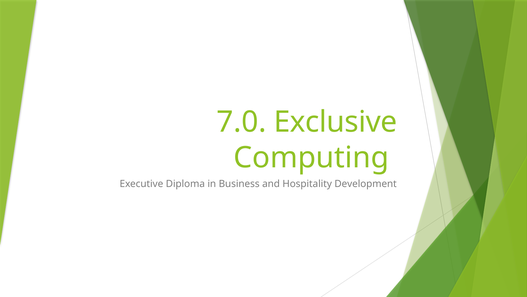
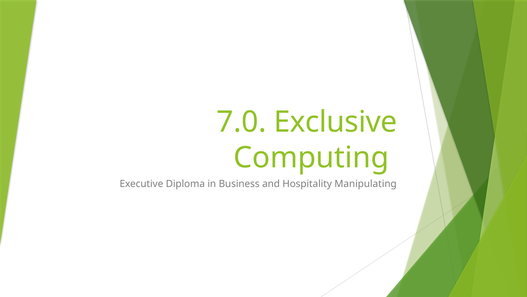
Development: Development -> Manipulating (366, 184)
